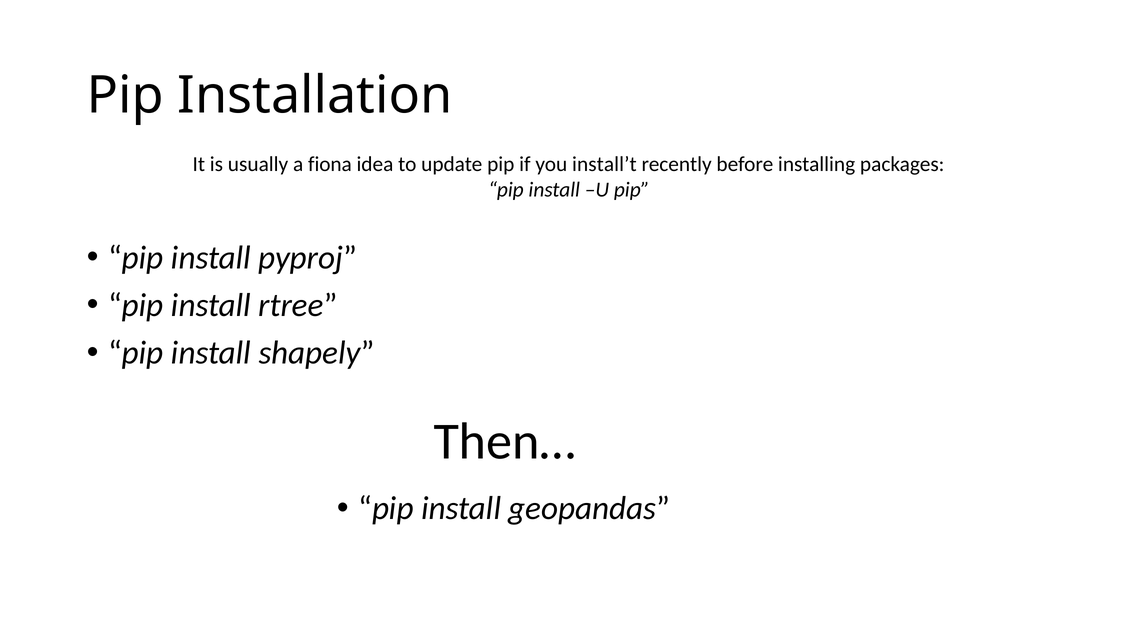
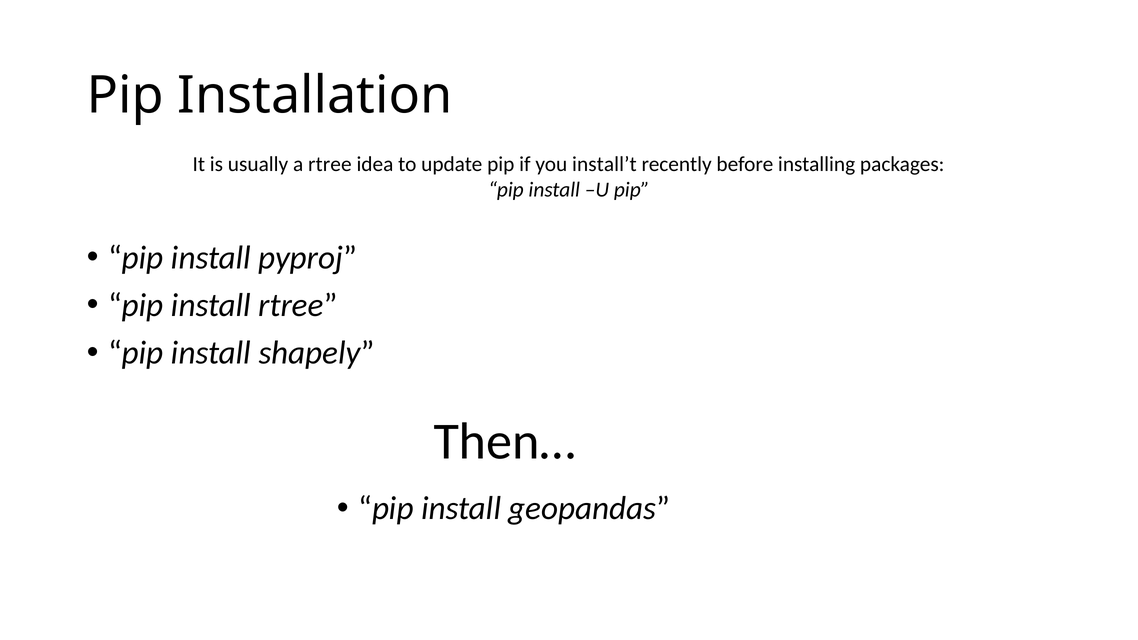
a fiona: fiona -> rtree (330, 164)
